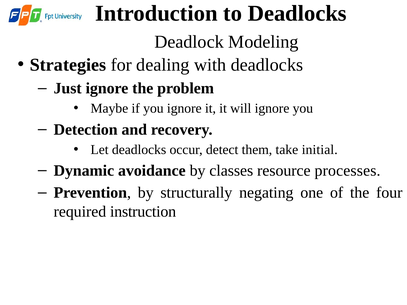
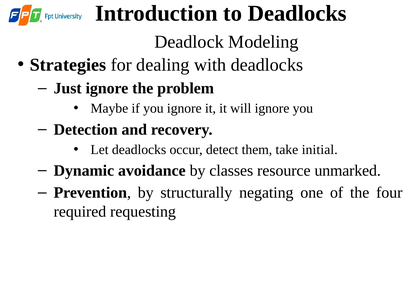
processes: processes -> unmarked (348, 171)
instruction: instruction -> requesting (143, 212)
